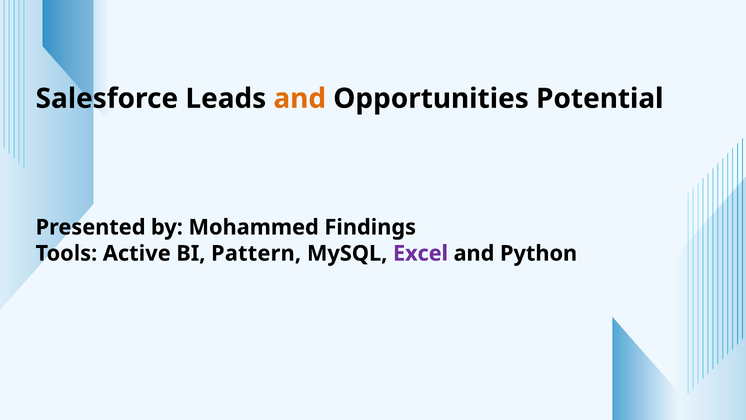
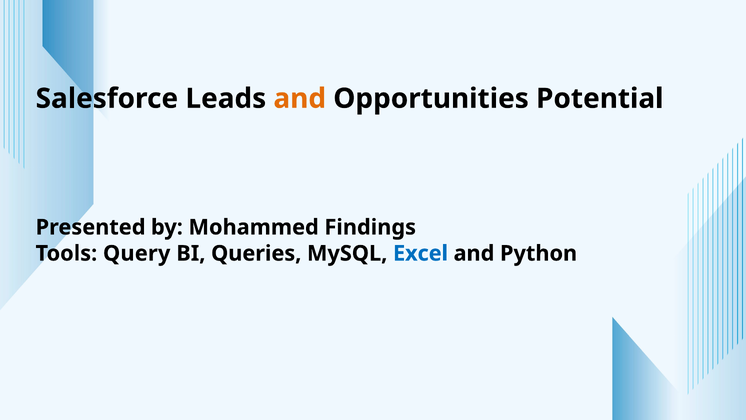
Active: Active -> Query (137, 253)
Pattern: Pattern -> Queries (256, 253)
Excel colour: purple -> blue (421, 253)
